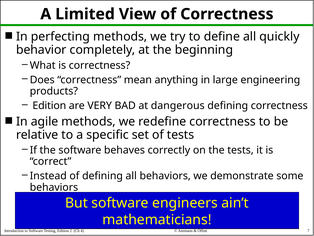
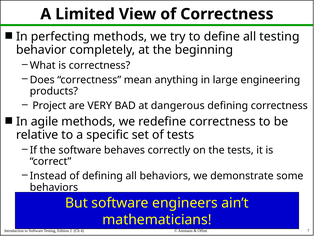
all quickly: quickly -> testing (279, 37)
Edition: Edition -> Project (49, 105)
